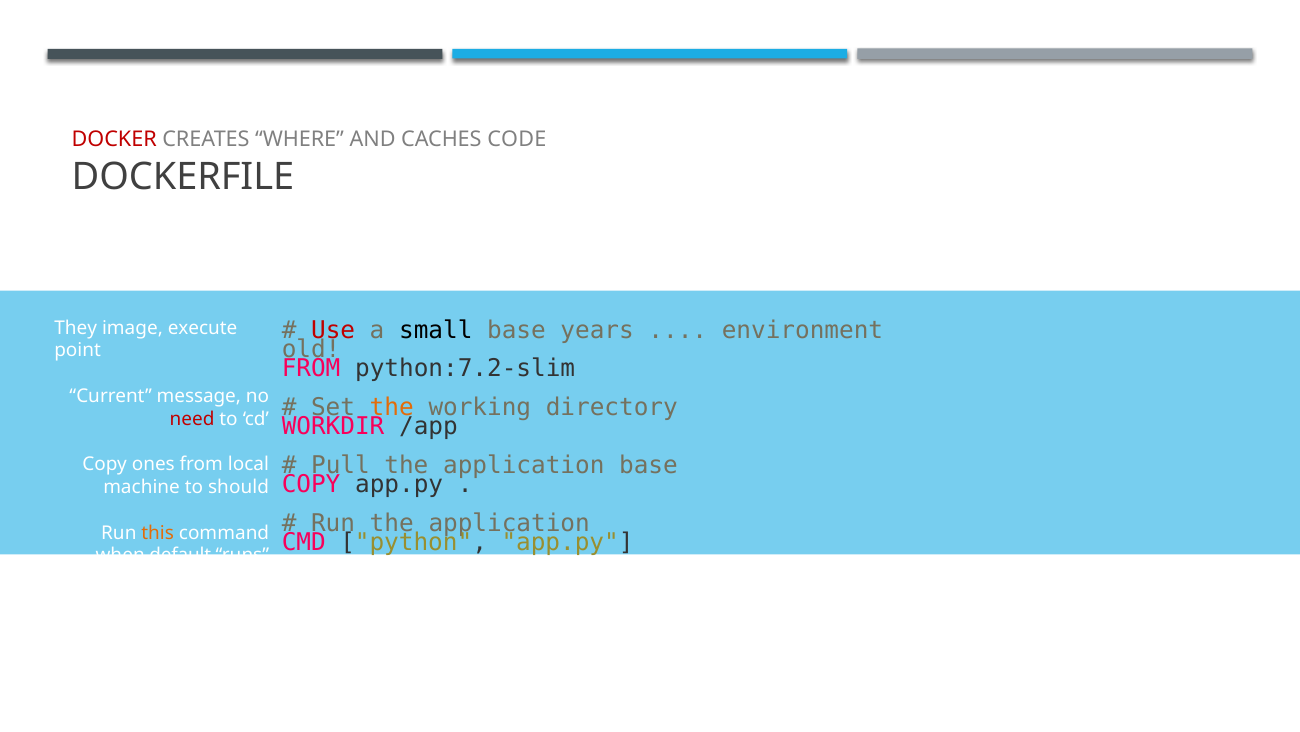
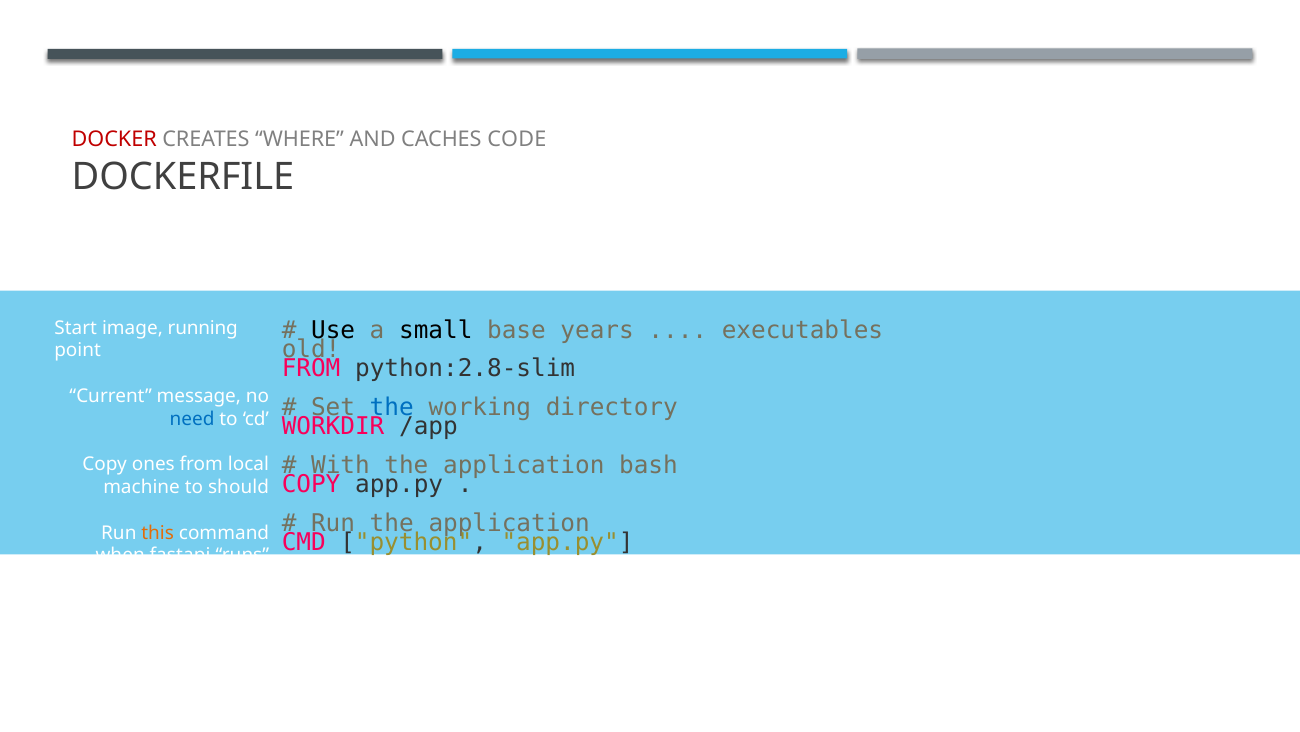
Use colour: red -> black (333, 330)
environment: environment -> executables (802, 330)
They: They -> Start (76, 328)
execute: execute -> running (203, 328)
python:7.2-slim: python:7.2-slim -> python:2.8-slim (465, 369)
the colour: orange -> blue (392, 407)
need colour: red -> blue (192, 419)
Pull: Pull -> With (340, 465)
application base: base -> bash (648, 465)
default: default -> fastapi (180, 555)
